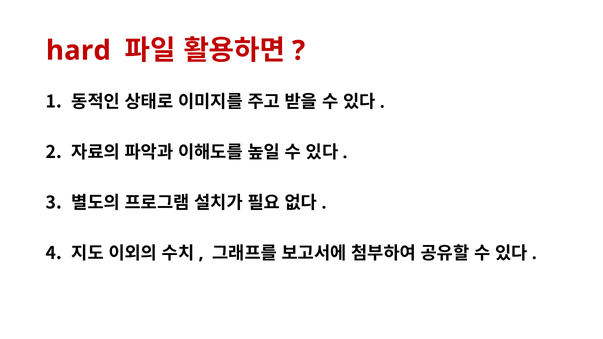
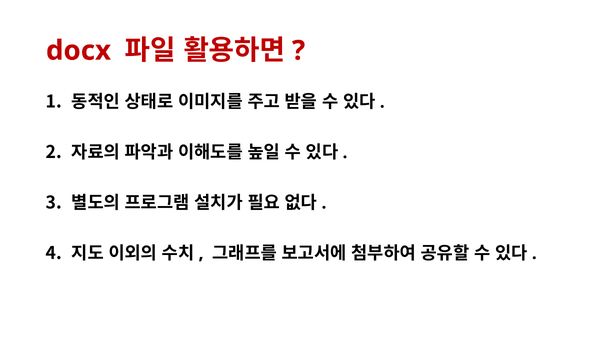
hard: hard -> docx (79, 51)
